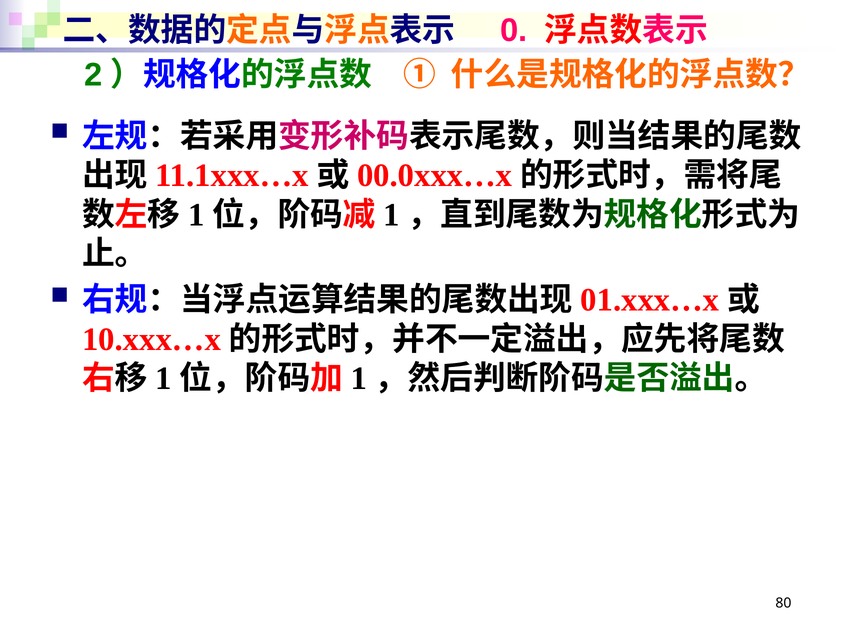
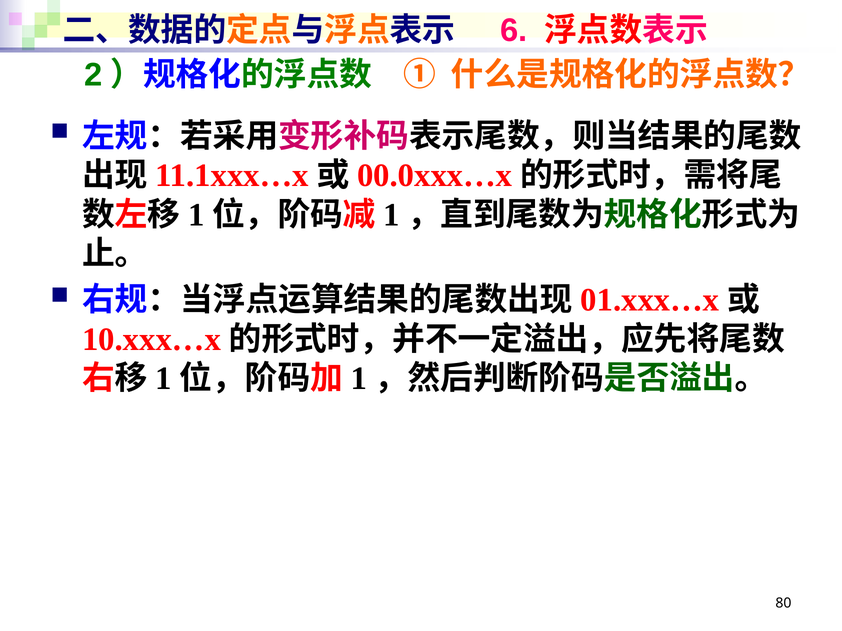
0: 0 -> 6 (514, 30)
